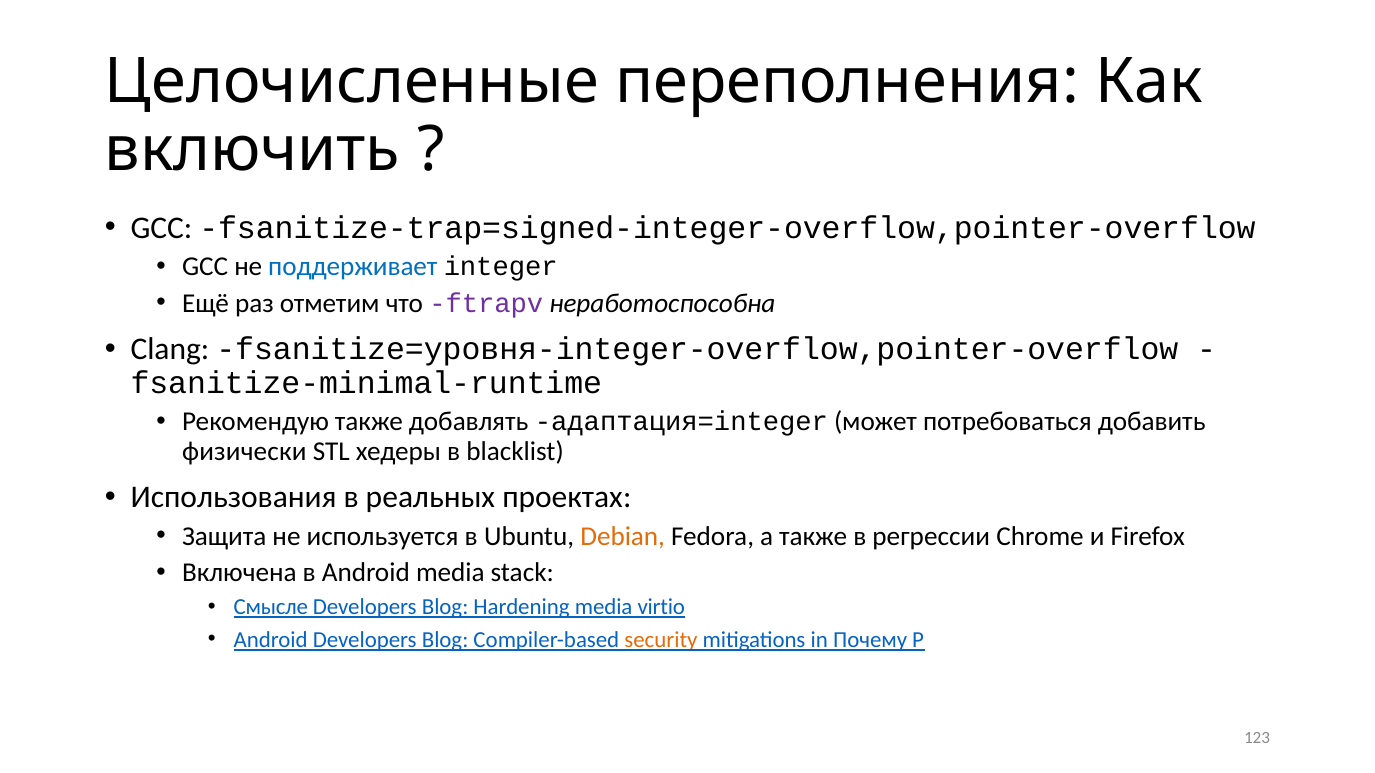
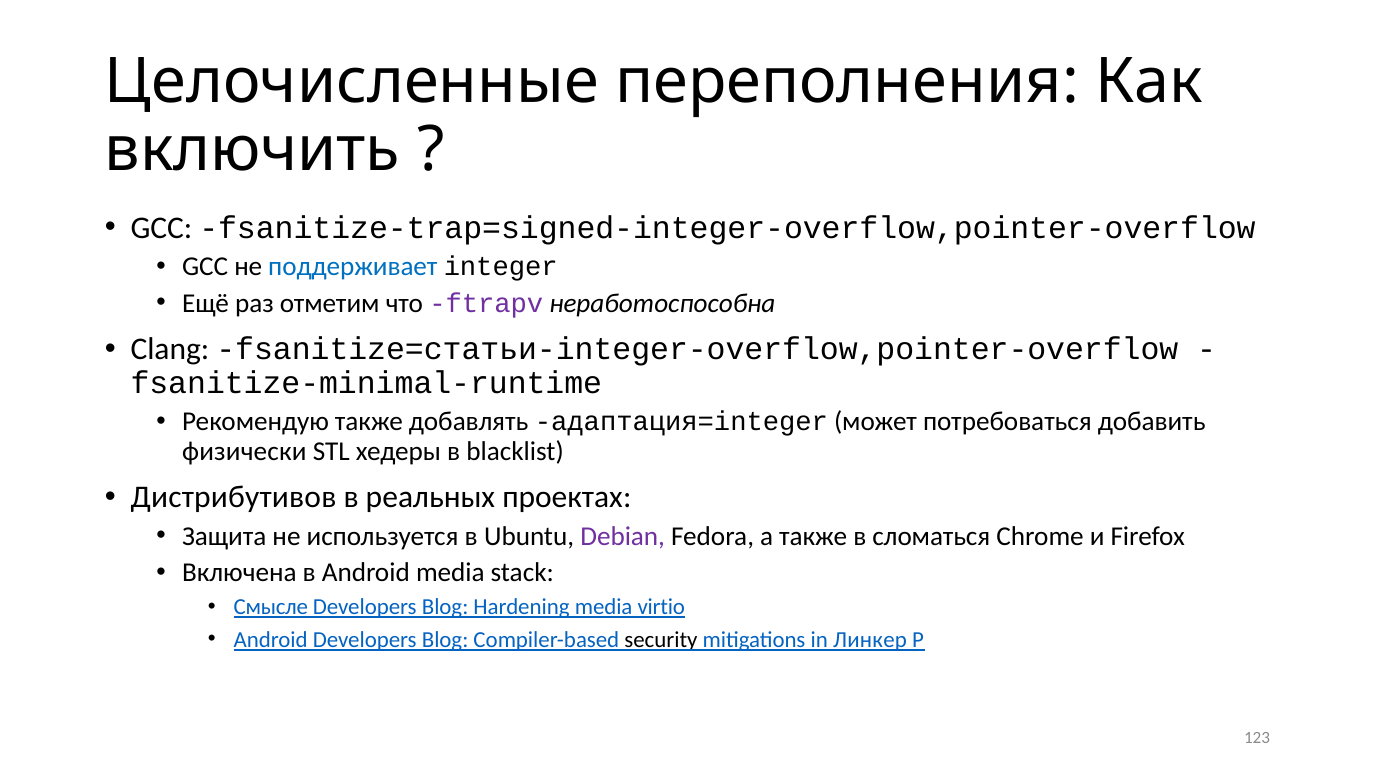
fsanitize=уровня-integer-overflow,pointer-overflow: fsanitize=уровня-integer-overflow,pointer-overflow -> fsanitize=статьи-integer-overflow,pointer-overflow (697, 349)
Использования: Использования -> Дистрибутивов (233, 498)
Debian colour: orange -> purple (623, 536)
регрессии: регрессии -> сломаться (931, 536)
security colour: orange -> black (661, 640)
Почему: Почему -> Линкер (870, 640)
